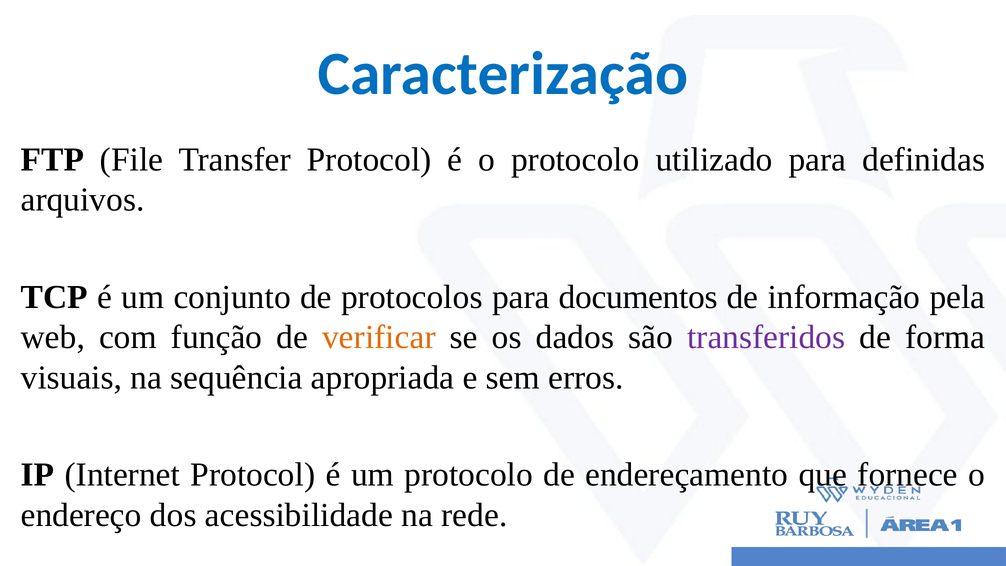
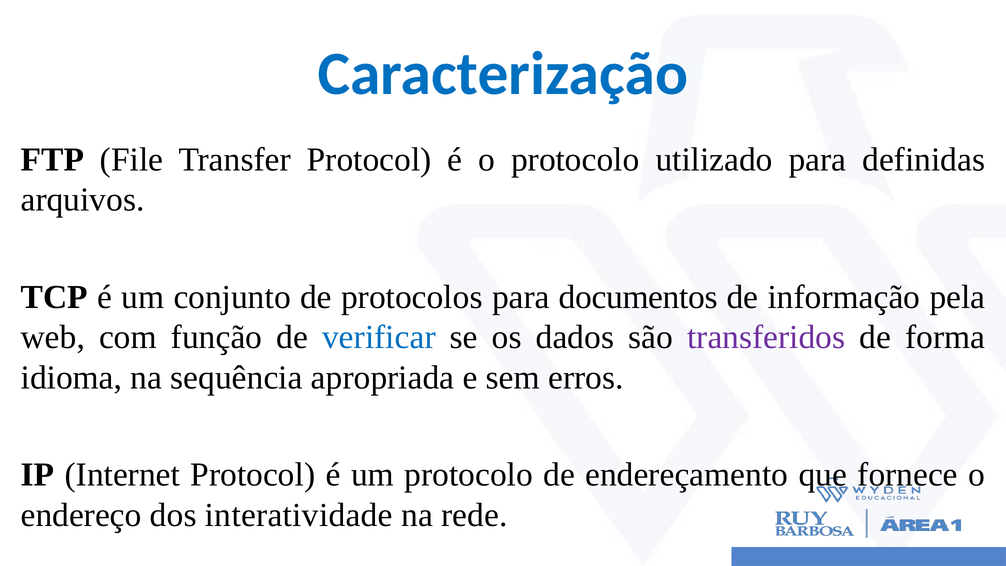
verificar colour: orange -> blue (379, 337)
visuais: visuais -> idioma (71, 378)
acessibilidade: acessibilidade -> interatividade (299, 515)
